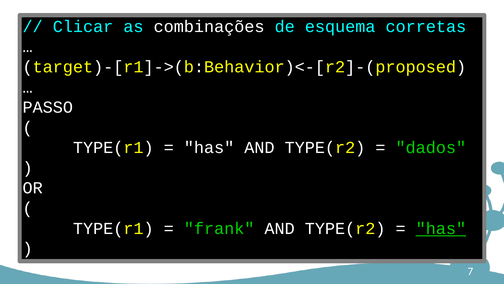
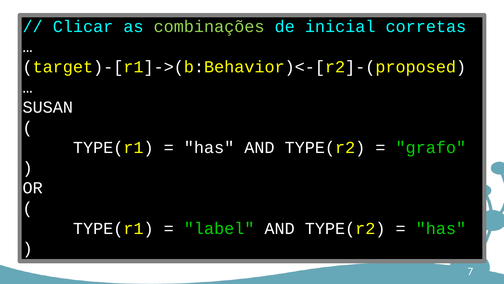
combinações colour: white -> light green (209, 27)
esquema: esquema -> inicial (340, 27)
PASSO: PASSO -> SUSAN (48, 107)
dados: dados -> grafo (431, 147)
frank: frank -> label (219, 228)
has underline: present -> none (441, 228)
